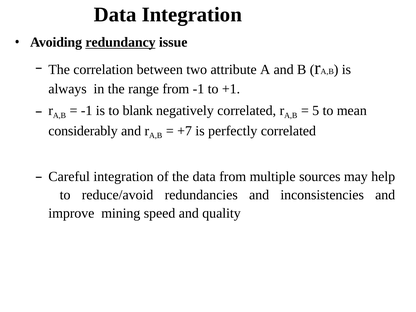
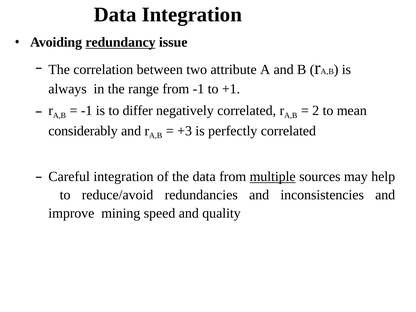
blank: blank -> differ (138, 111)
5: 5 -> 2 (316, 111)
+7: +7 -> +3 (185, 131)
multiple underline: none -> present (273, 177)
